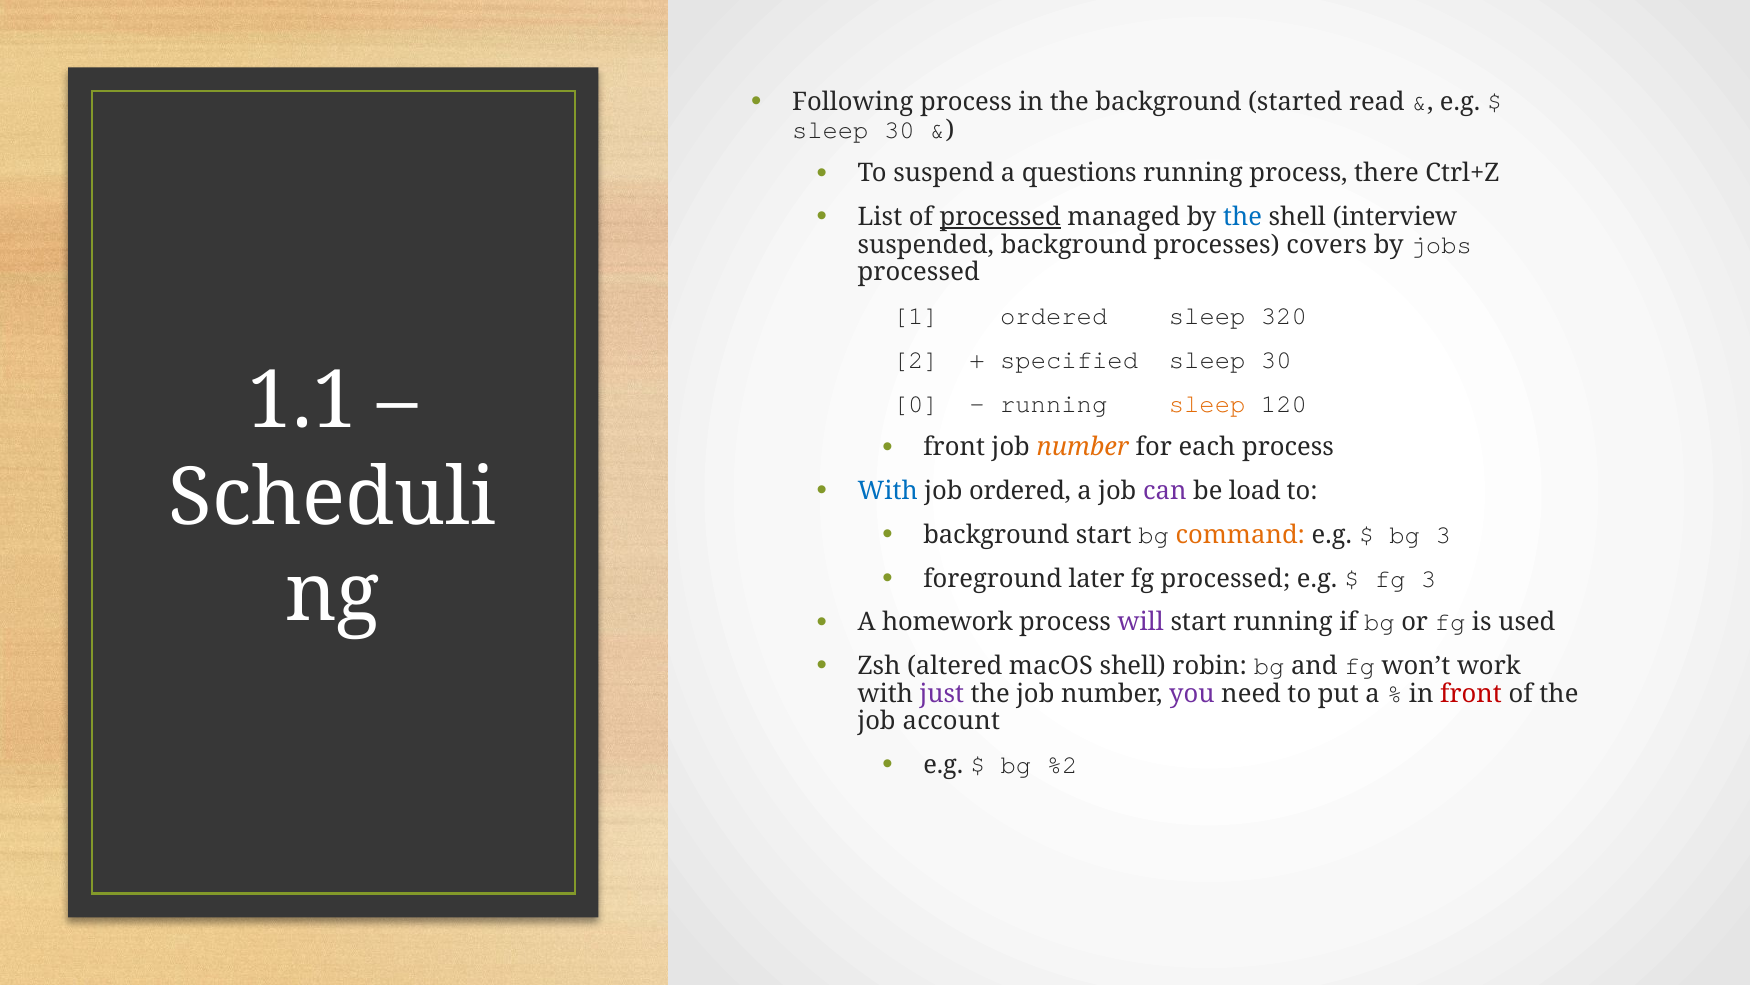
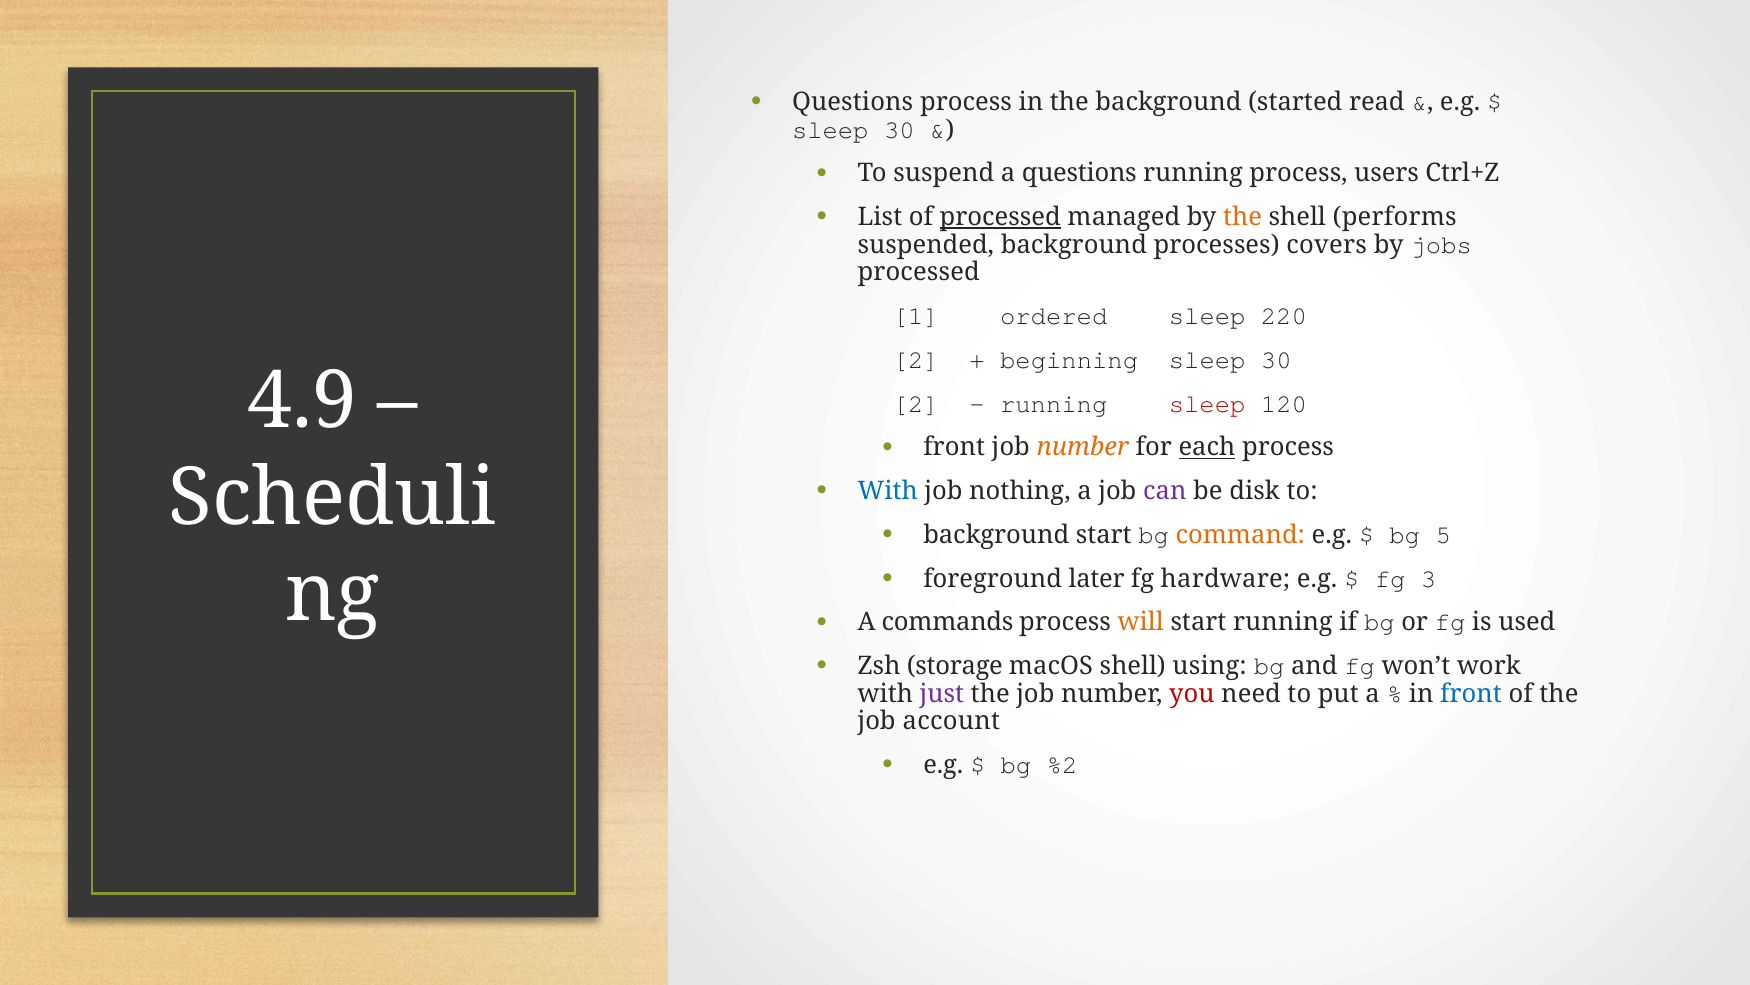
Following: Following -> Questions (853, 102)
there: there -> users (1387, 173)
the colour: blue -> orange (1243, 217)
interview: interview -> performs (1395, 217)
320: 320 -> 220 (1284, 316)
specified: specified -> beginning (1069, 360)
1.1: 1.1 -> 4.9 (302, 401)
0: 0 -> 2 (916, 404)
sleep colour: orange -> red (1207, 404)
each underline: none -> present (1207, 447)
job ordered: ordered -> nothing (1020, 491)
load: load -> disk (1255, 491)
bg 3: 3 -> 5 (1443, 535)
fg processed: processed -> hardware (1225, 578)
homework: homework -> commands (948, 622)
will colour: purple -> orange (1141, 622)
altered: altered -> storage (955, 666)
robin: robin -> using (1210, 666)
you colour: purple -> red (1192, 693)
front colour: red -> blue (1471, 693)
